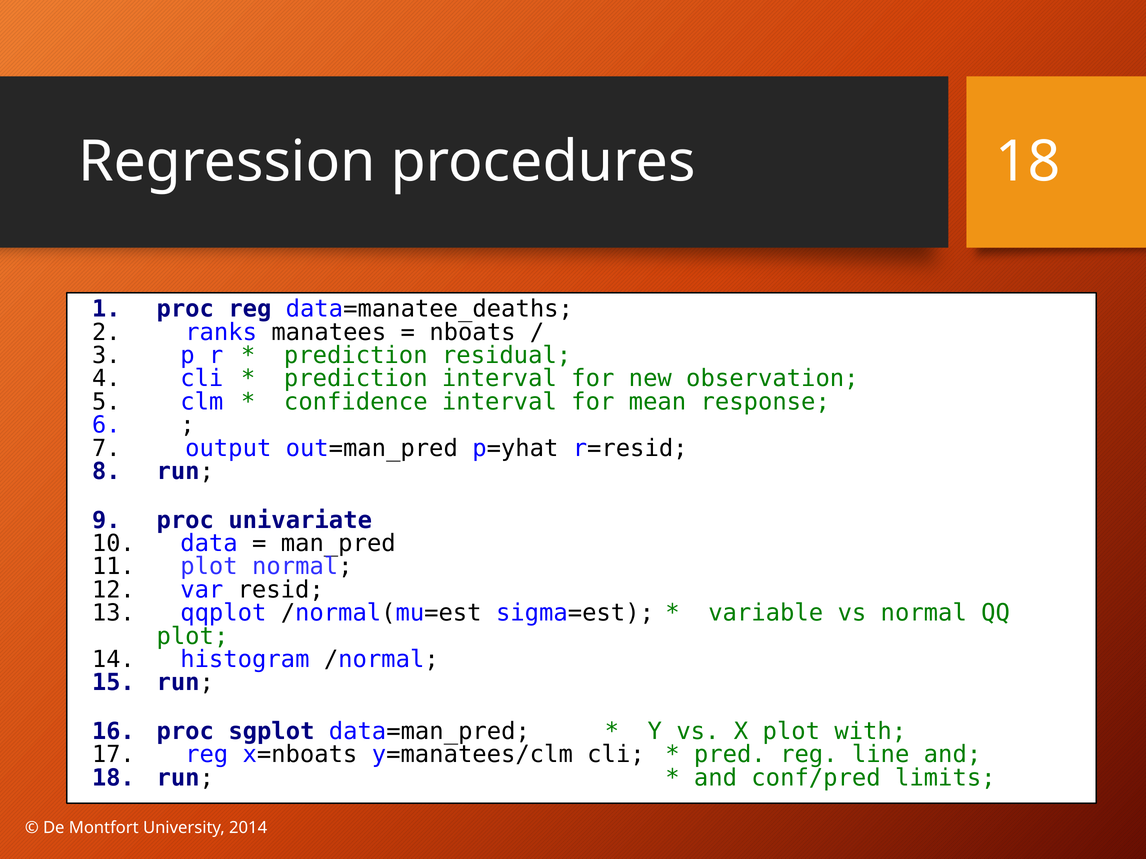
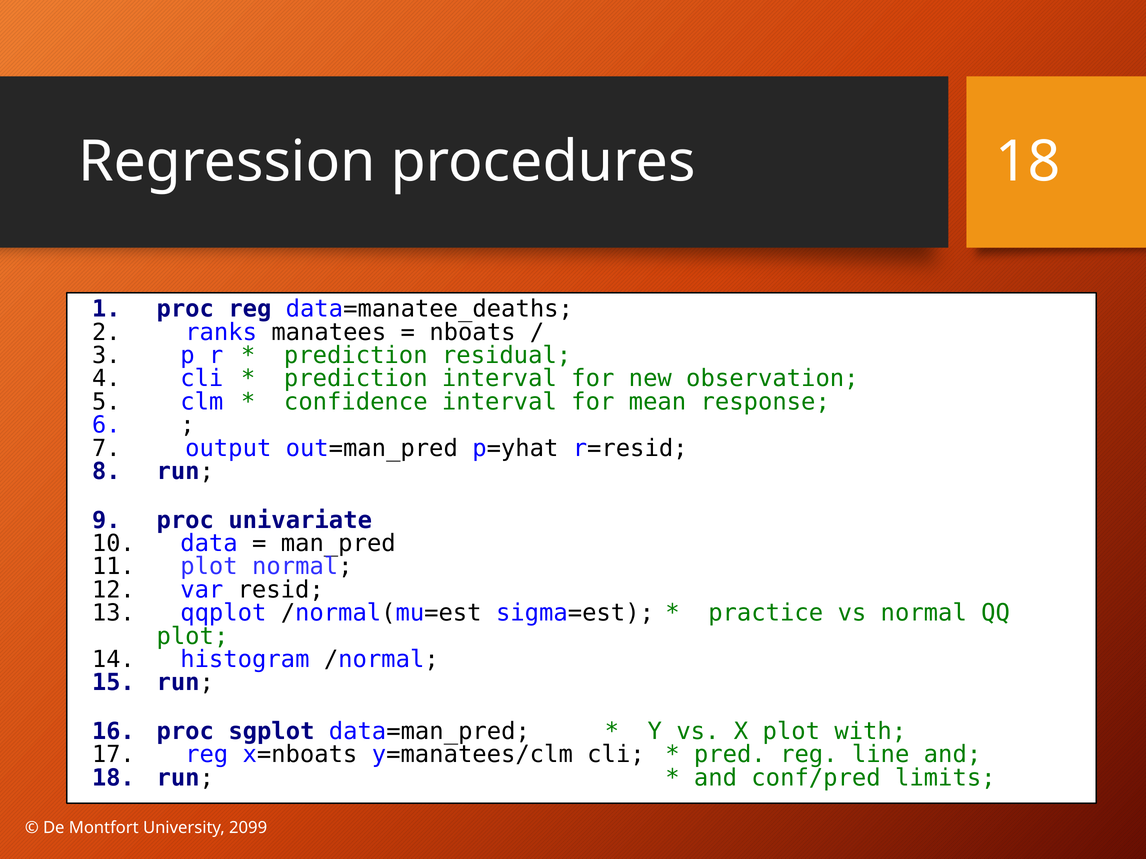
variable: variable -> practice (766, 613)
2014: 2014 -> 2099 (248, 828)
